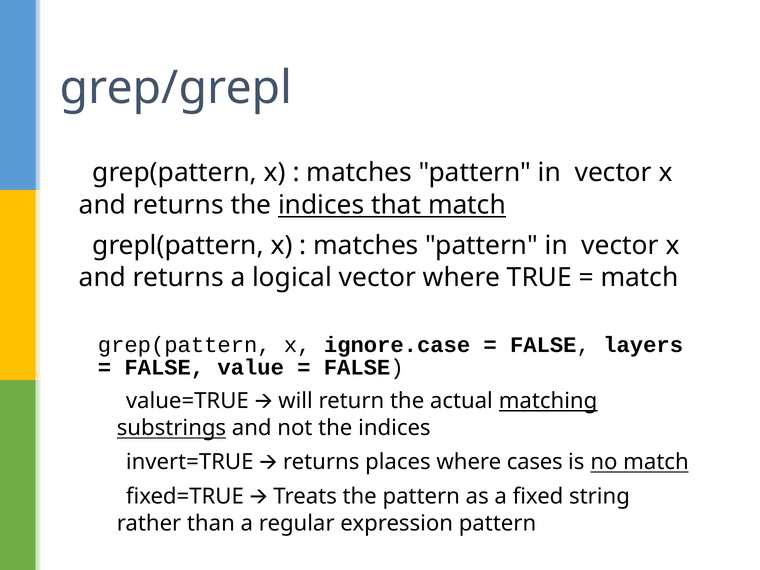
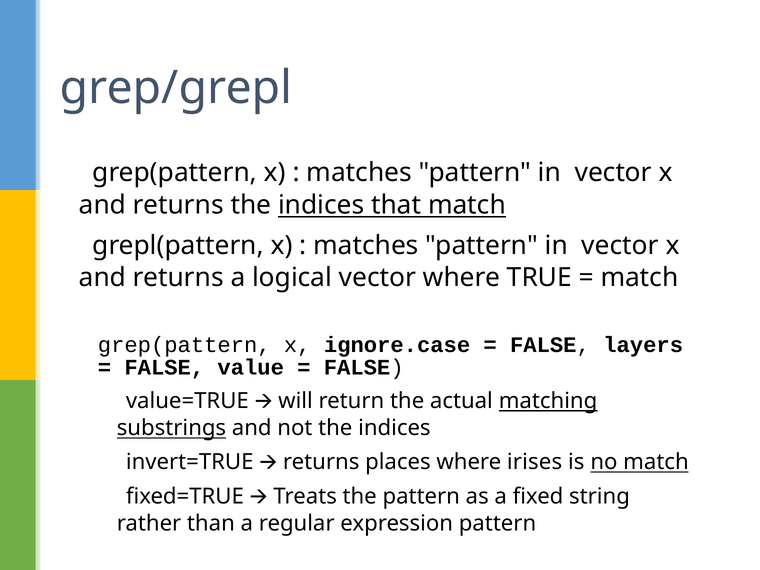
cases: cases -> irises (535, 462)
